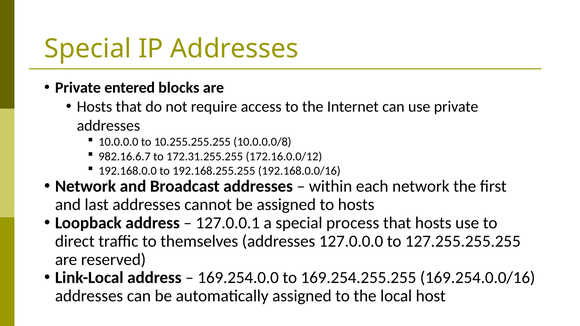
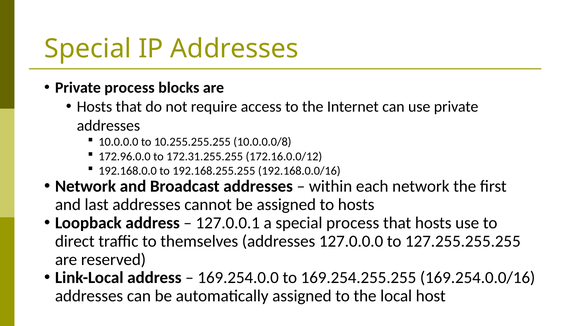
Private entered: entered -> process (130, 88)
982.16.6.7: 982.16.6.7 -> 172.96.0.0 (125, 157)
